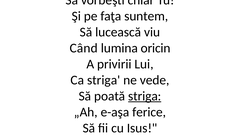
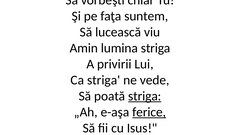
Când: Când -> Amin (84, 48)
lumina oricin: oricin -> striga (156, 48)
ferice underline: none -> present (149, 112)
